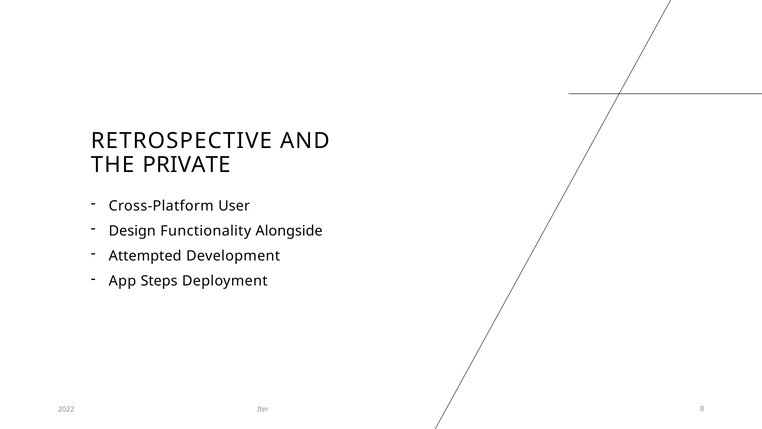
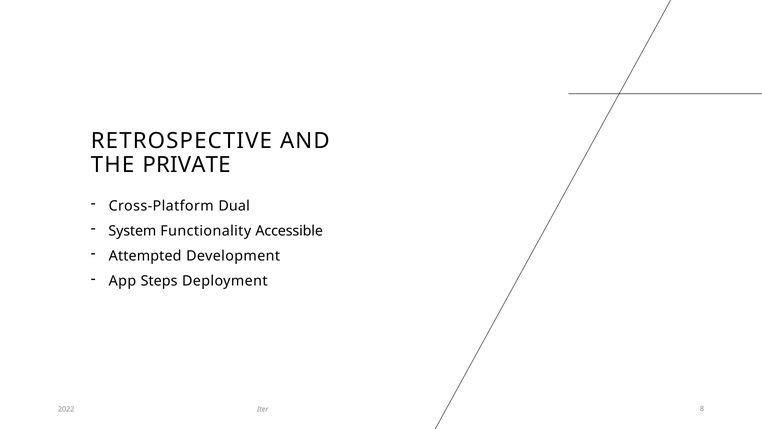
User: User -> Dual (234, 206)
Design: Design -> System (132, 231)
Alongside: Alongside -> Accessible (289, 231)
